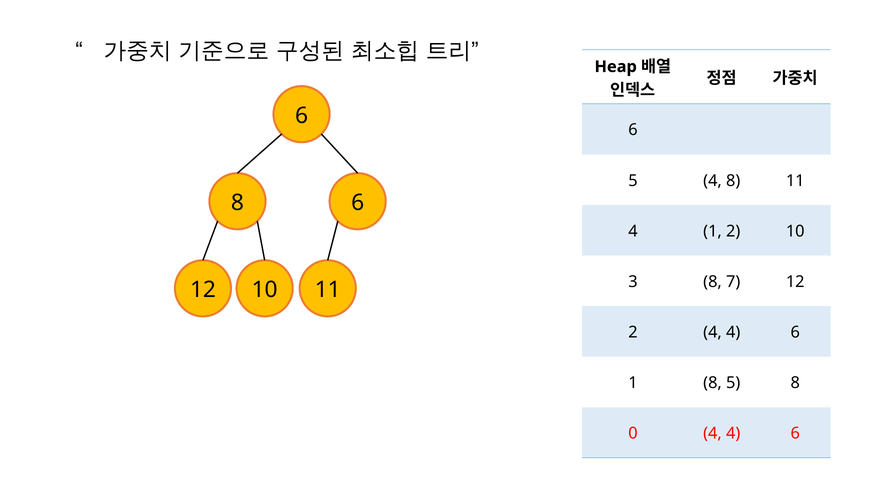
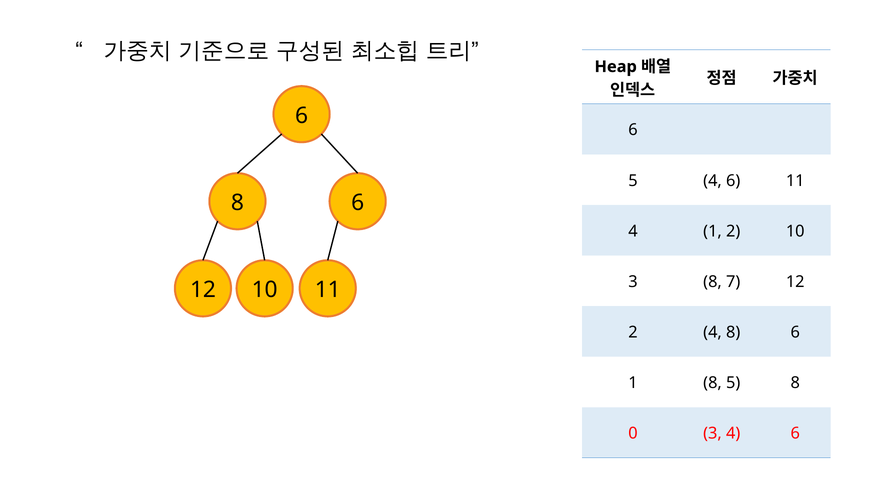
5 4 8: 8 -> 6 (733, 181)
2 4 4: 4 -> 8 (733, 332)
0 4: 4 -> 3 (713, 434)
